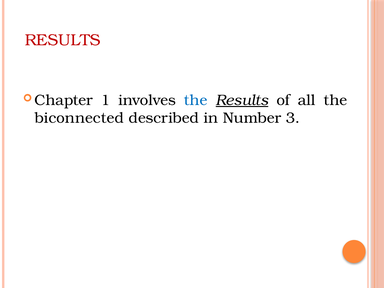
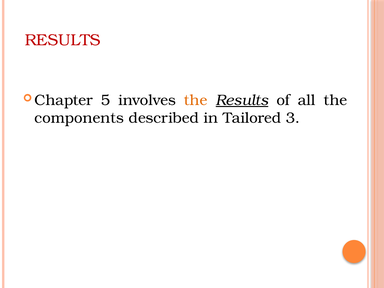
1: 1 -> 5 (106, 100)
the colour: blue -> orange (196, 100)
biconnected: biconnected -> components (79, 118)
Number: Number -> Tailored (252, 118)
